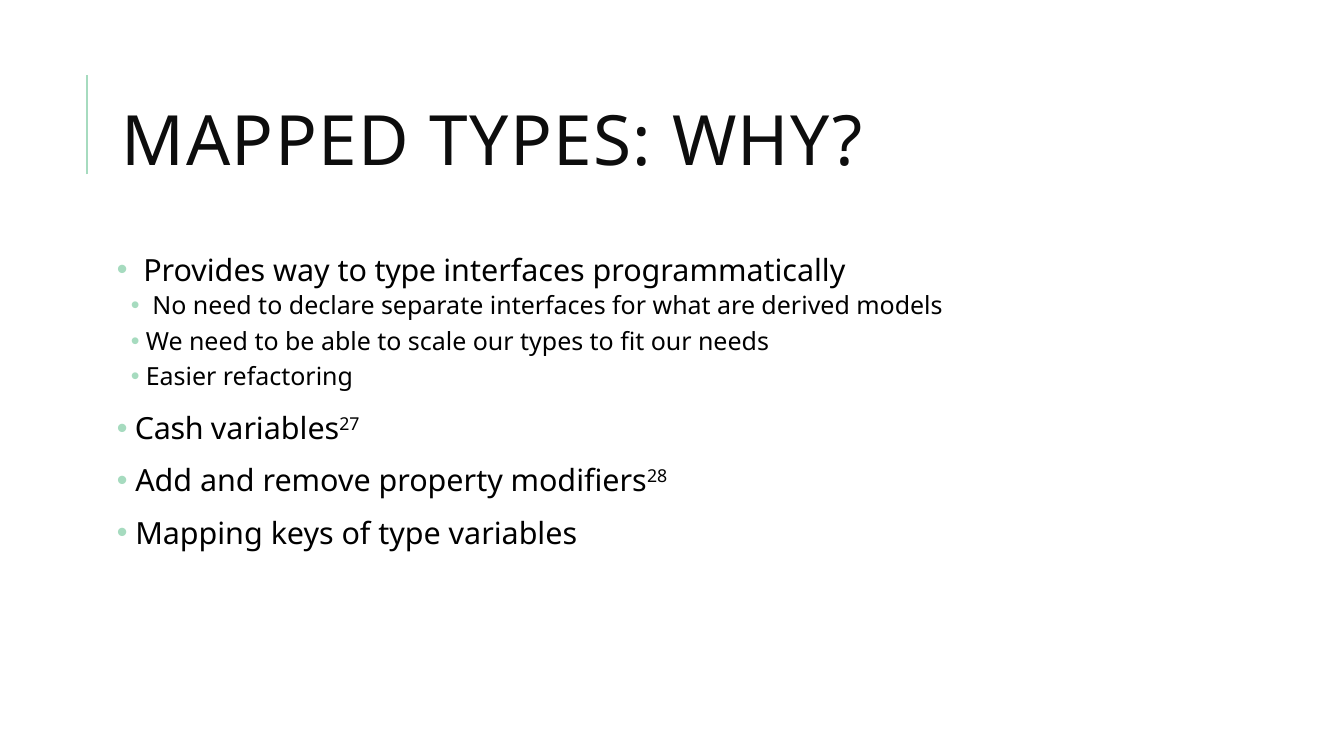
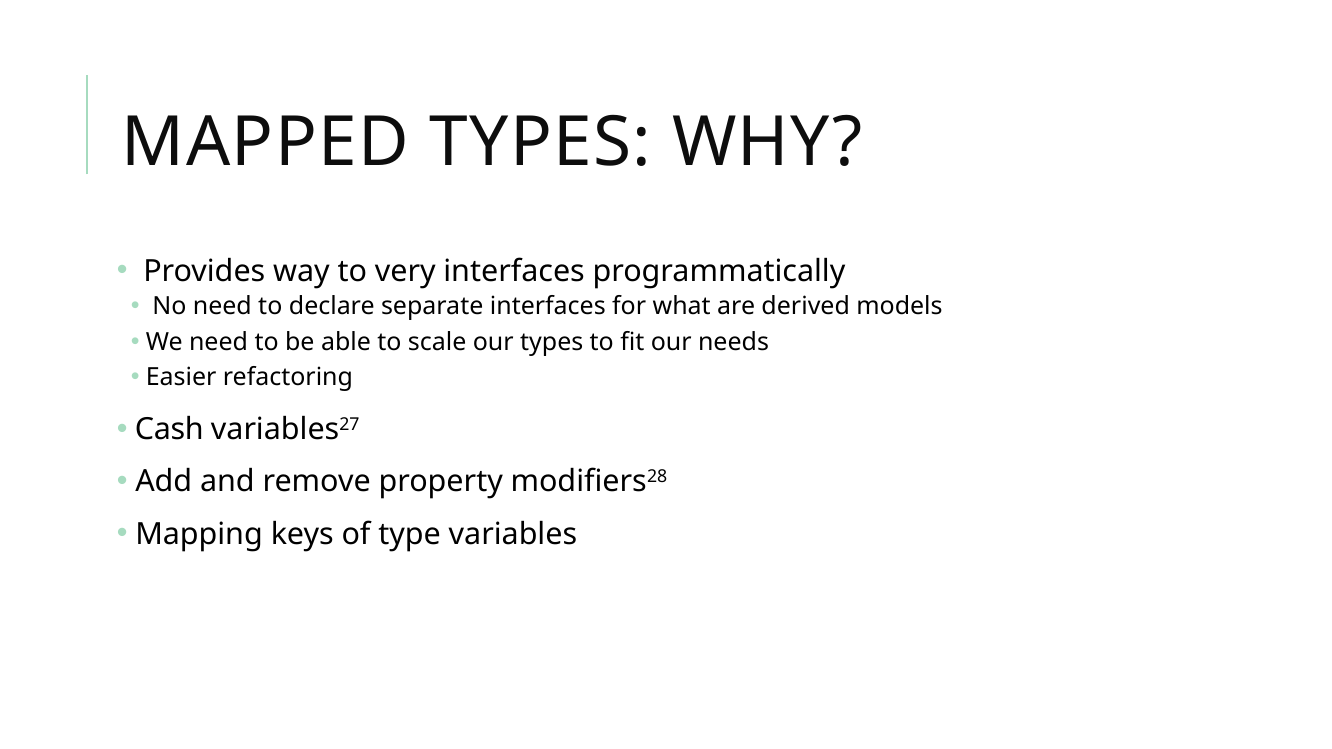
to type: type -> very (405, 271)
